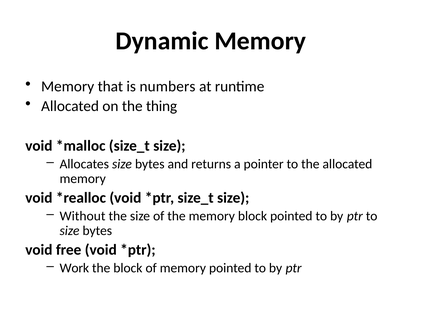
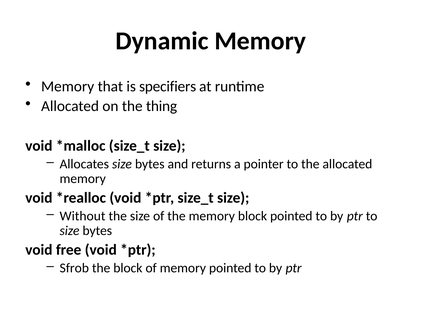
numbers: numbers -> specifiers (168, 86)
Work: Work -> Sfrob (74, 268)
